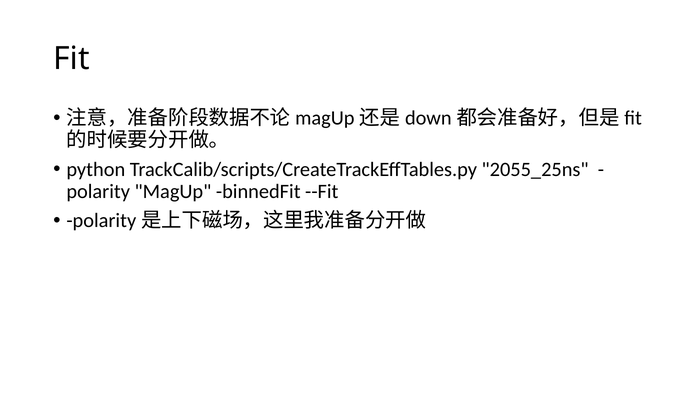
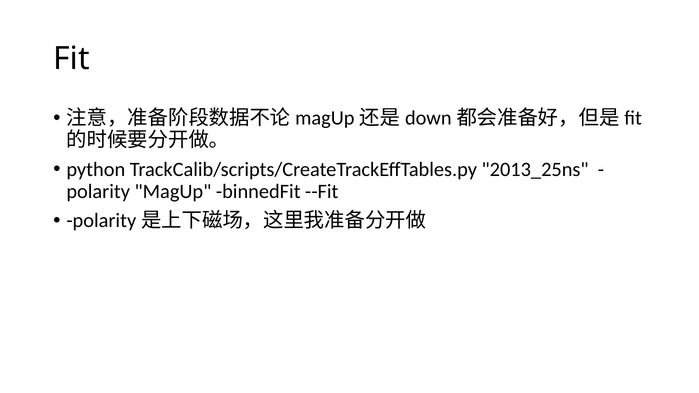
2055_25ns: 2055_25ns -> 2013_25ns (535, 170)
